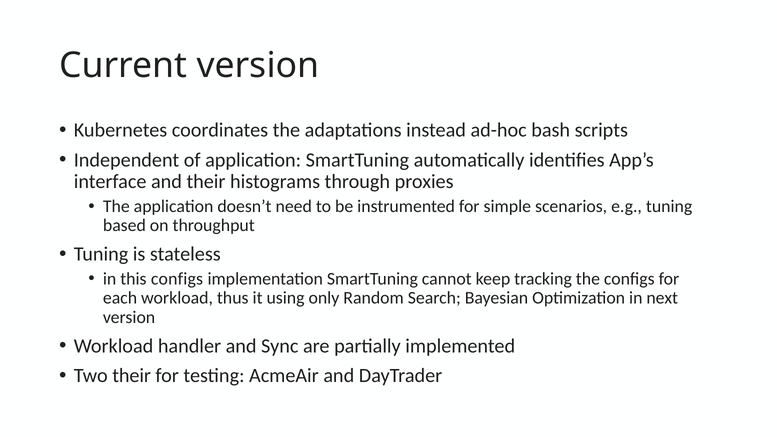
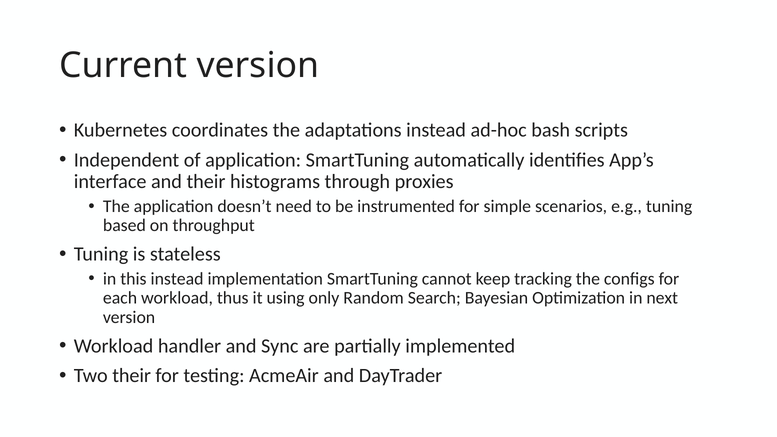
this configs: configs -> instead (177, 279)
